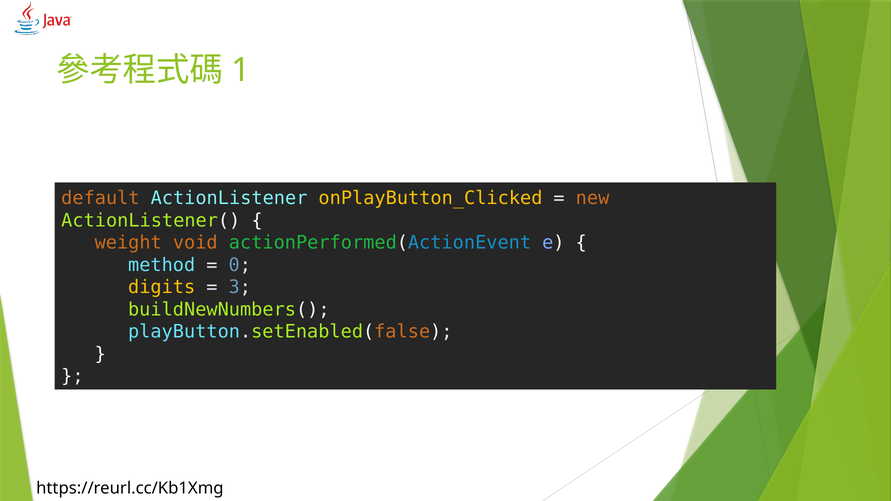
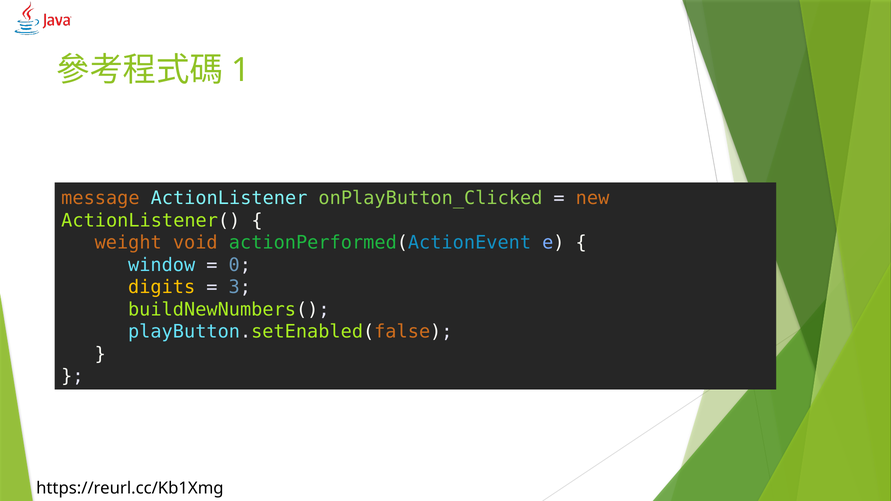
default: default -> message (100, 198)
onPlayButton_Clicked colour: yellow -> light green (430, 198)
method: method -> window (162, 265)
